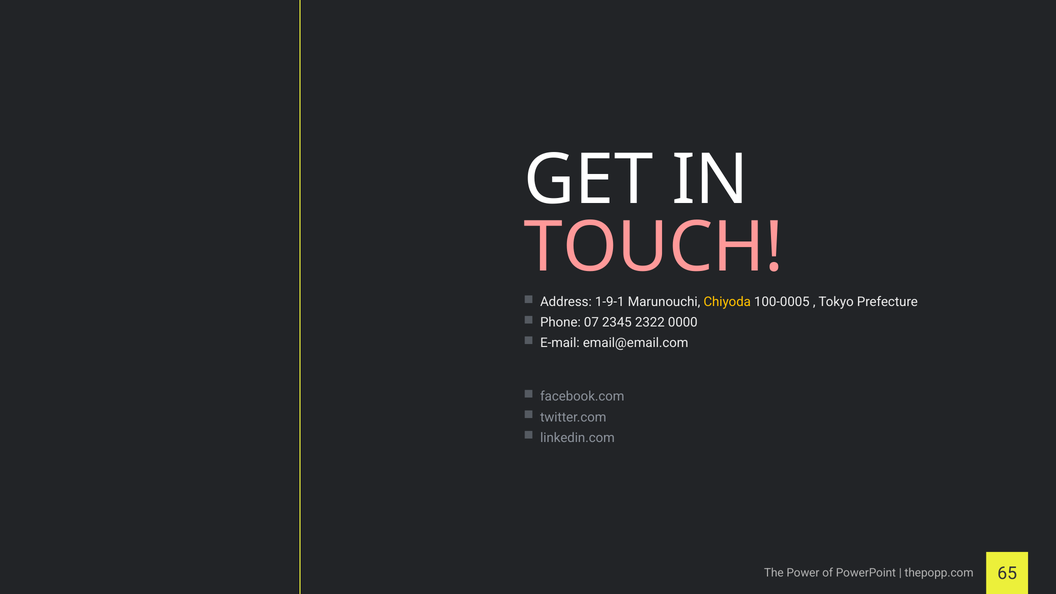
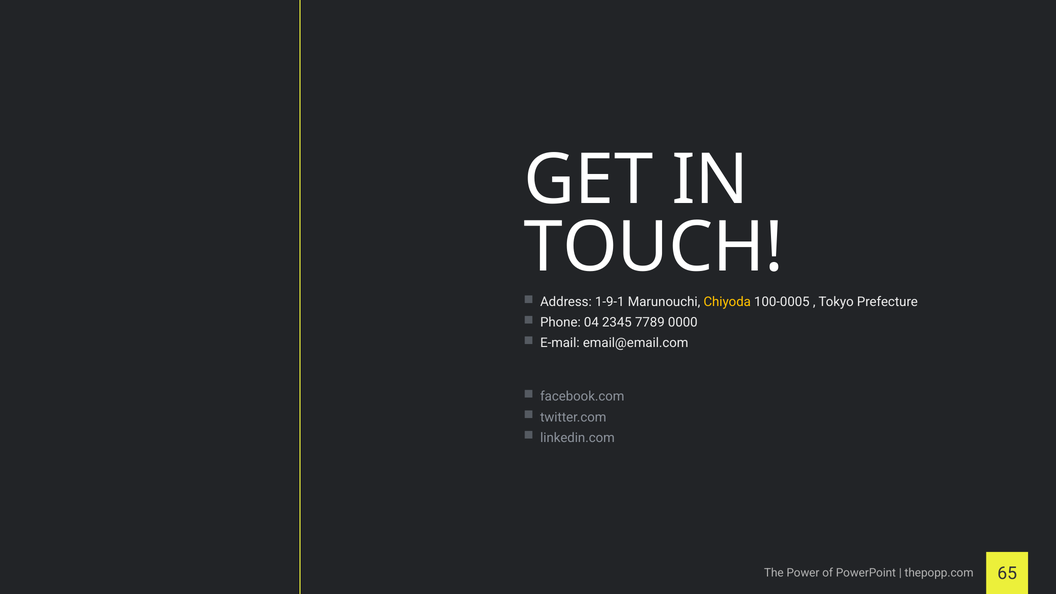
TOUCH colour: pink -> white (654, 248)
07: 07 -> 04 (591, 322)
2322: 2322 -> 7789 (650, 322)
